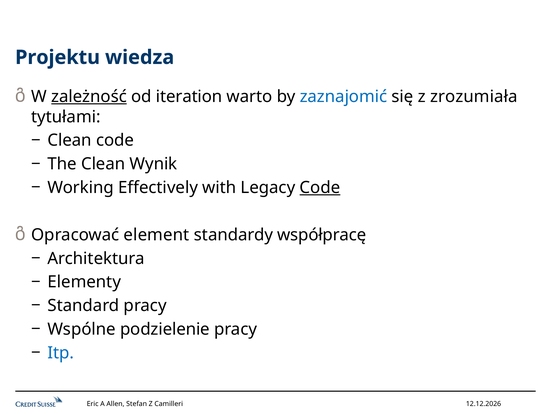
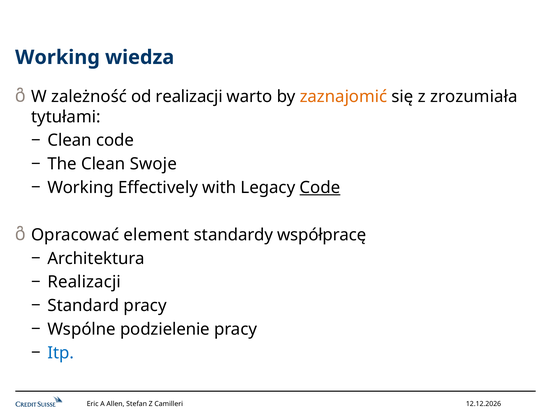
Projektu: Projektu -> Working (58, 57)
zależność underline: present -> none (89, 96)
od iteration: iteration -> realizacji (189, 96)
zaznajomić colour: blue -> orange (343, 96)
Wynik: Wynik -> Swoje (153, 164)
Elementy: Elementy -> Realizacji (84, 282)
